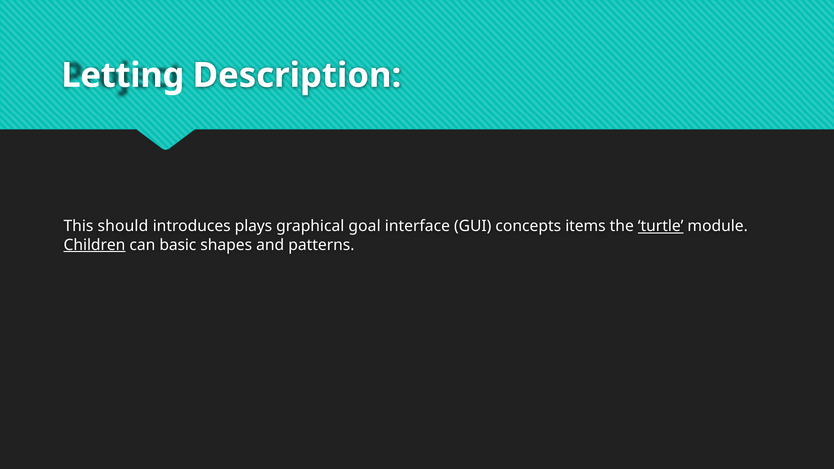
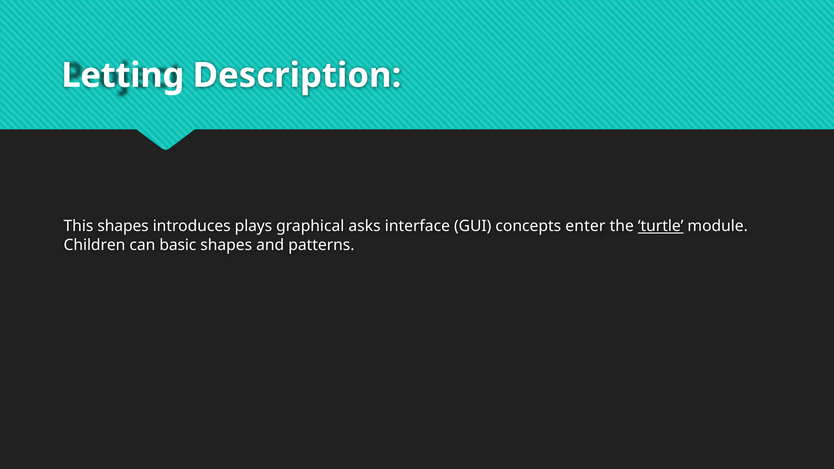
This should: should -> shapes (123, 226)
goal: goal -> asks (365, 226)
items: items -> enter (585, 226)
Children underline: present -> none (94, 245)
